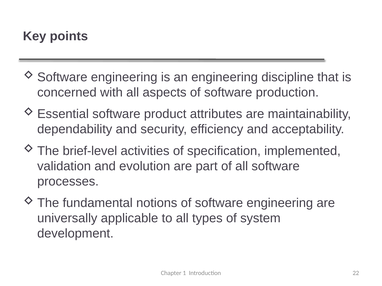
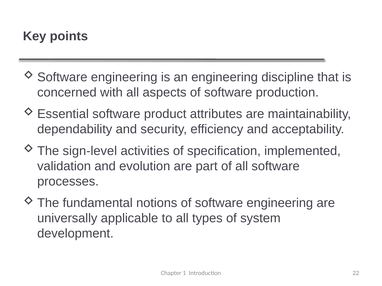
brief-level: brief-level -> sign-level (90, 151)
